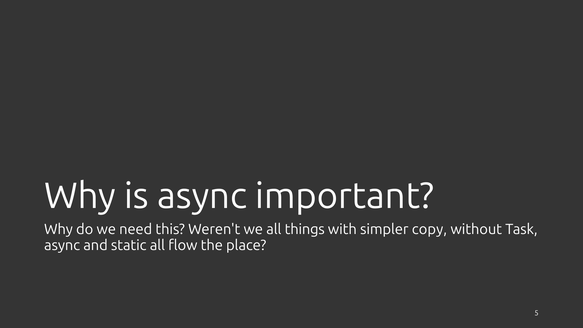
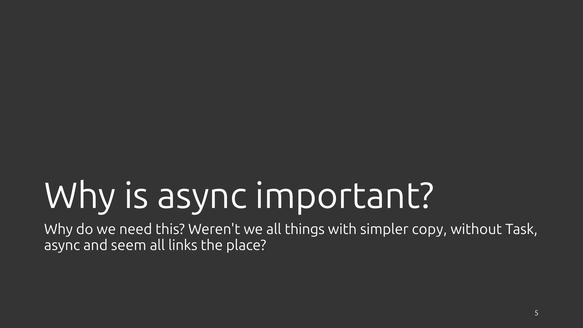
static: static -> seem (129, 245)
flow: flow -> links (183, 245)
